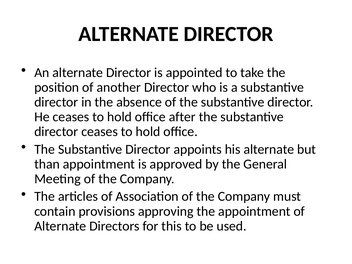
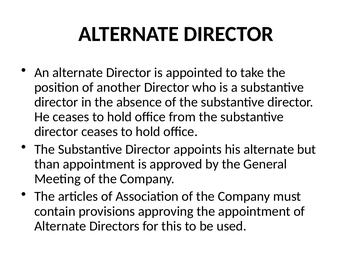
after: after -> from (182, 117)
